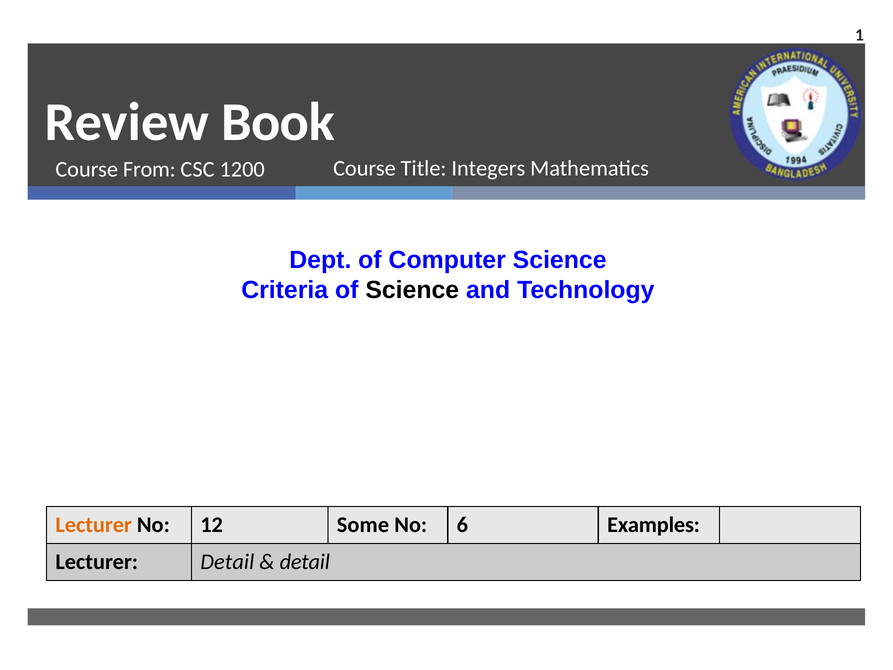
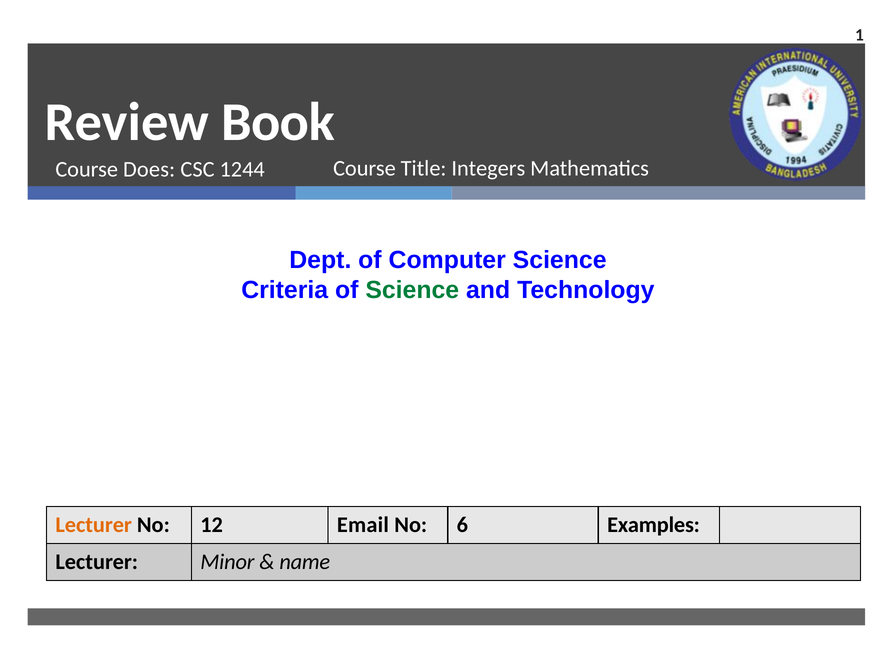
From: From -> Does (149, 169)
1200: 1200 -> 1244 (242, 169)
Science colour: black -> green (412, 290)
Some: Some -> Email (363, 525)
Lecturer Detail: Detail -> Minor (227, 562)
detail: detail -> name (305, 562)
